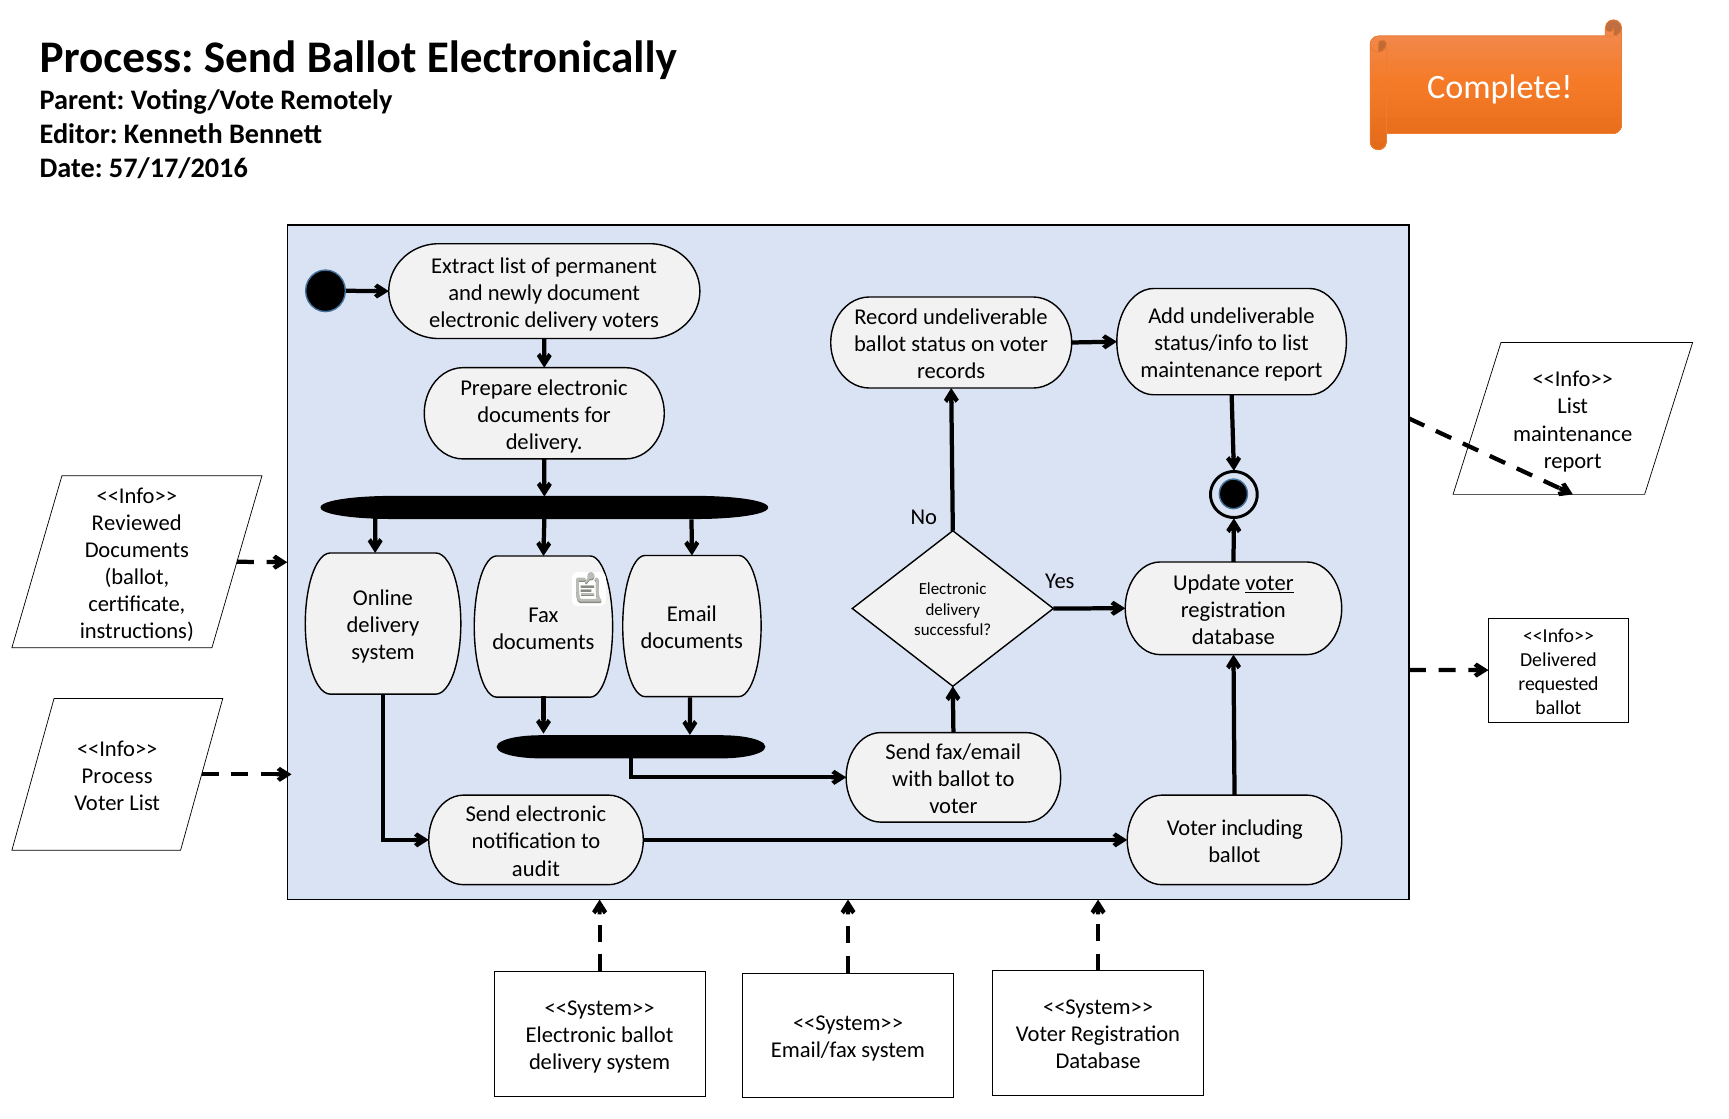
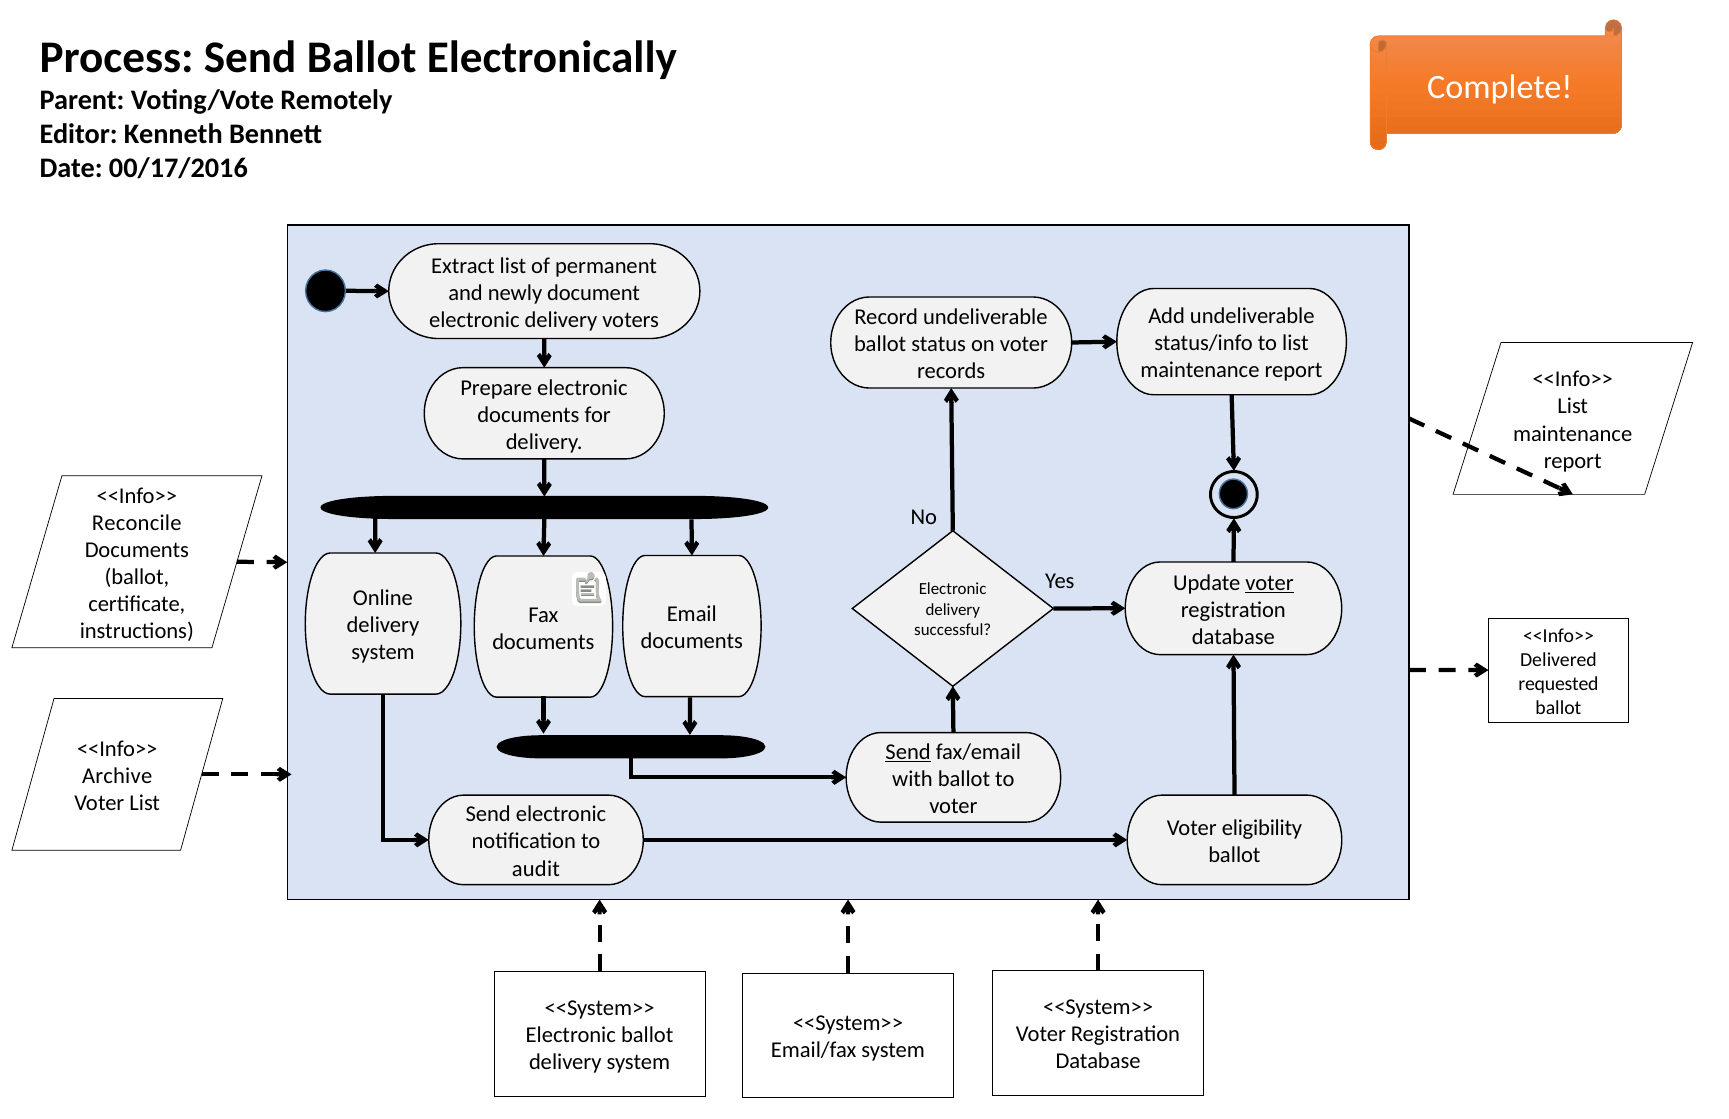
57/17/2016: 57/17/2016 -> 00/17/2016 (178, 168)
Reviewed: Reviewed -> Reconcile (137, 523)
Send underline: none -> present (908, 752)
Process: Process -> Archive (117, 776)
including: including -> eligibility (1262, 828)
